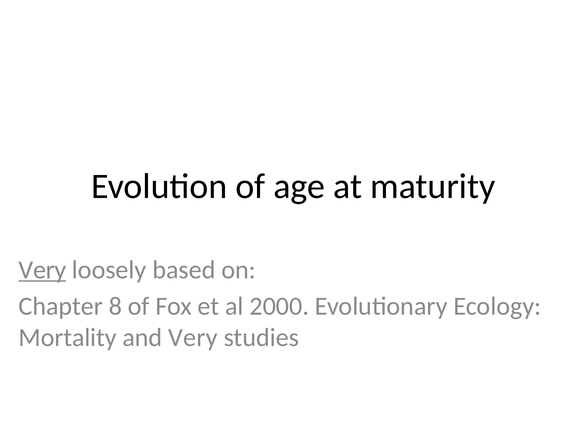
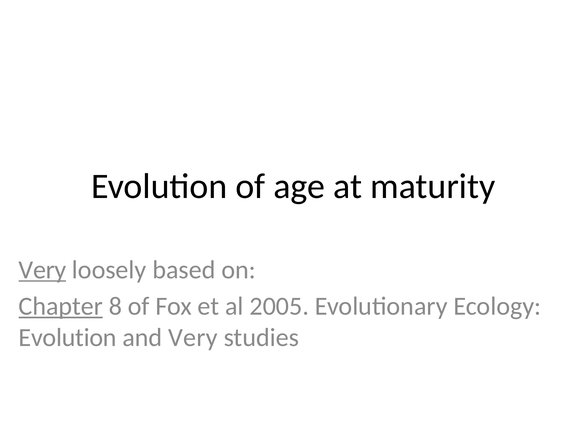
Chapter underline: none -> present (61, 306)
2000: 2000 -> 2005 (279, 306)
Mortality: Mortality -> Evolution (68, 338)
